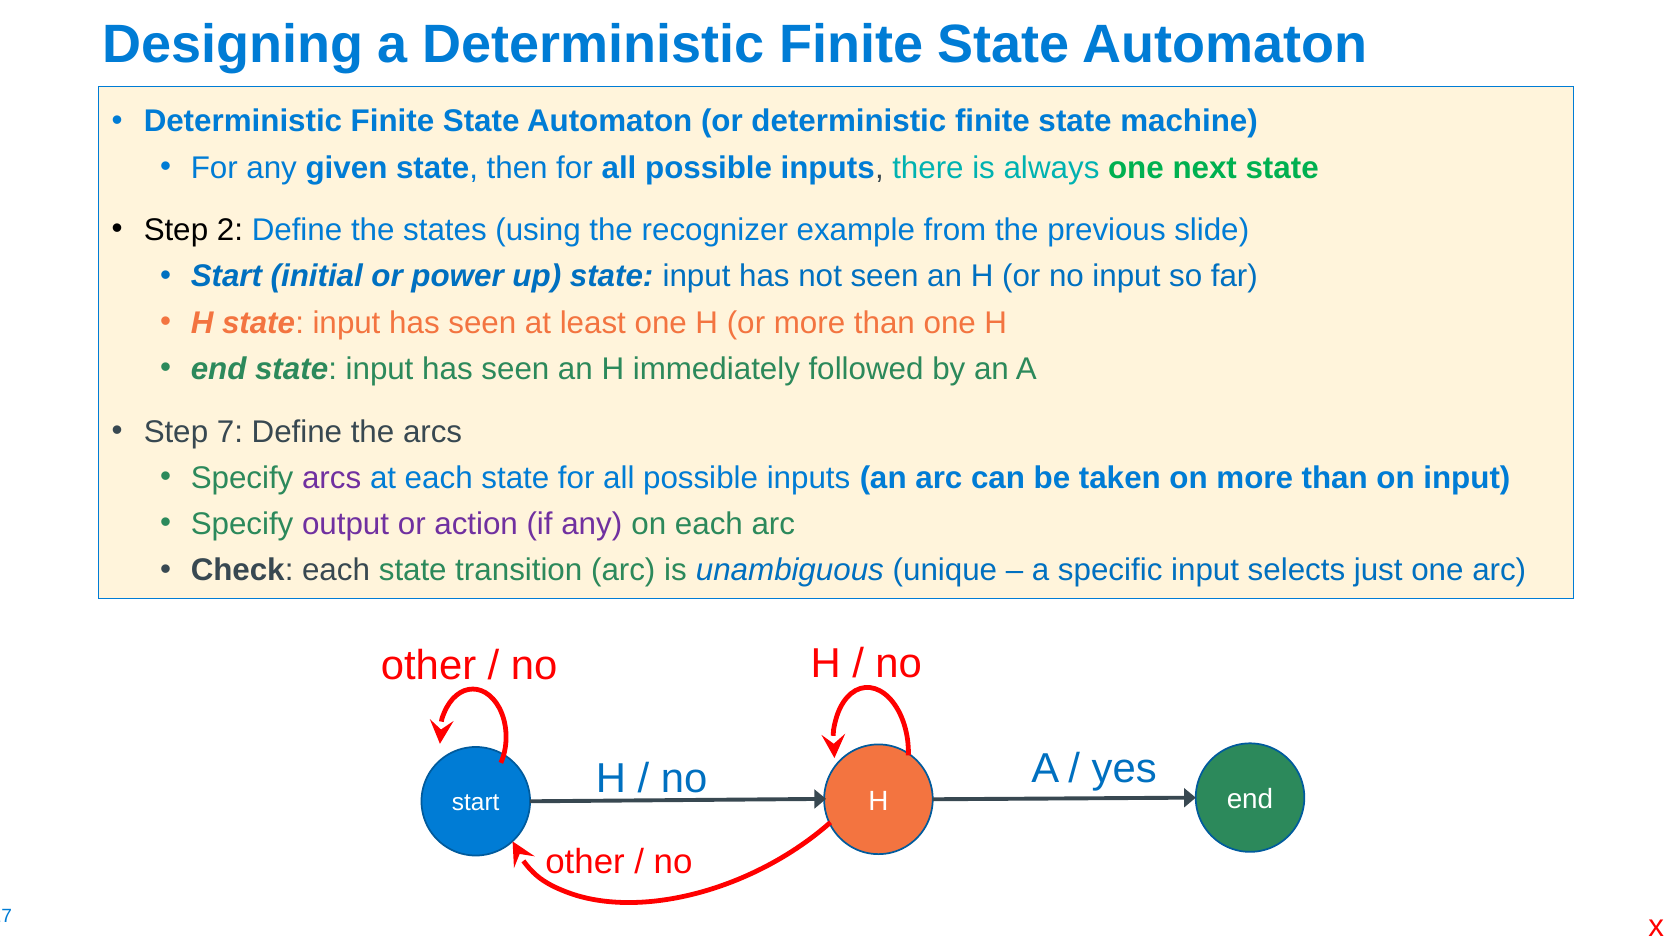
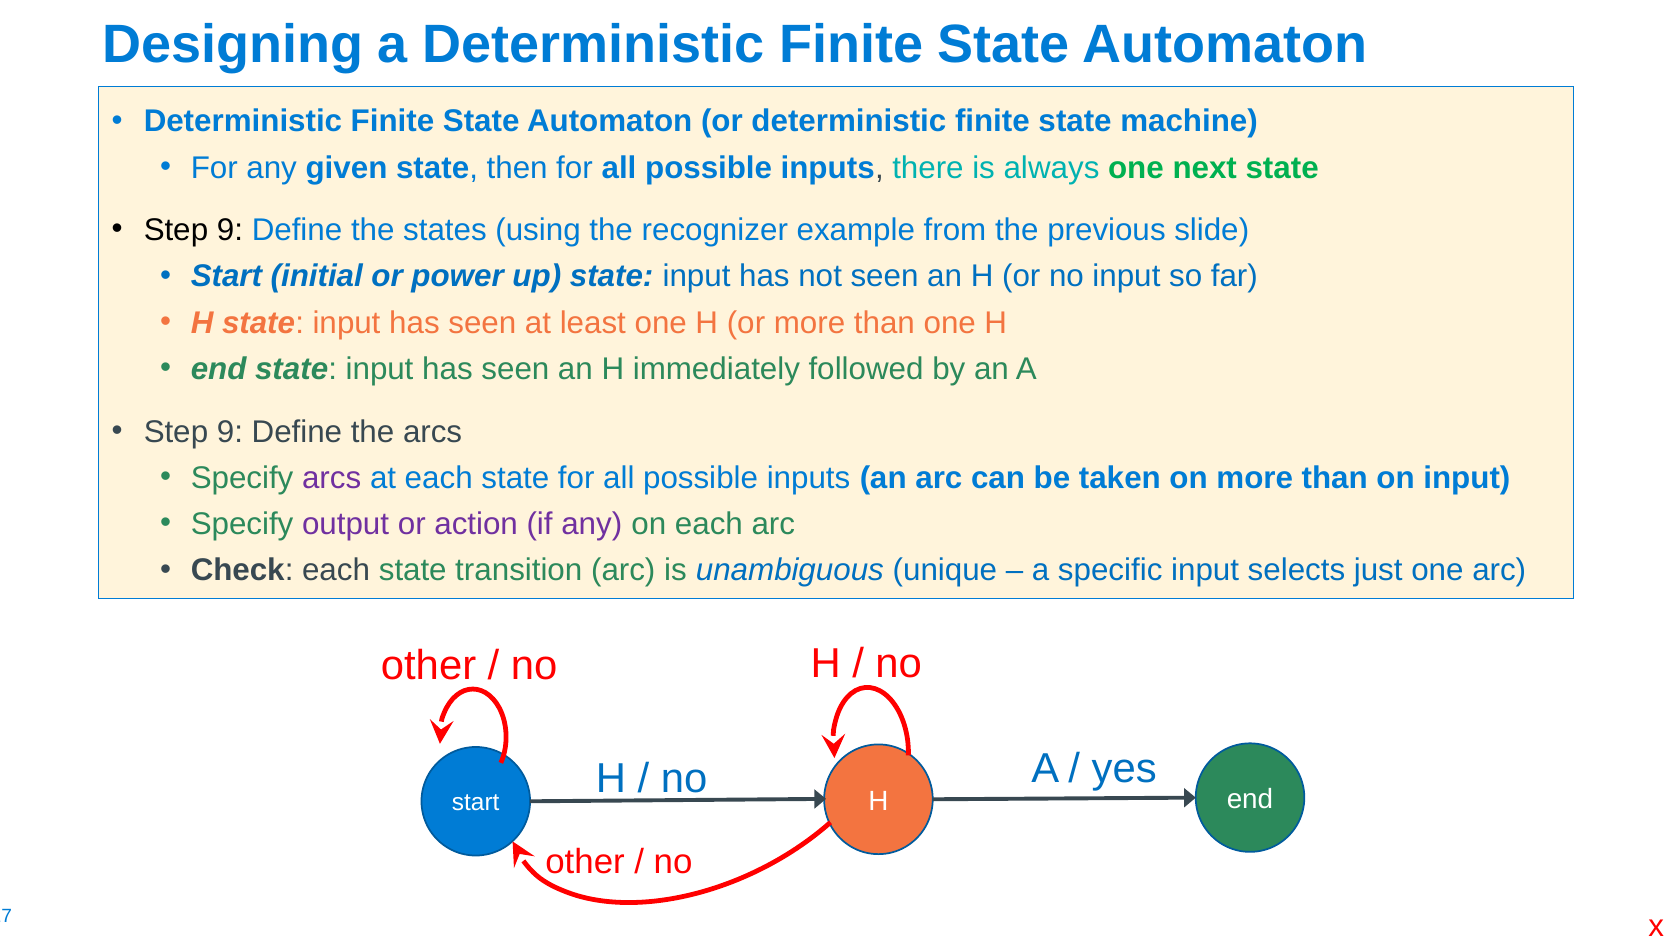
2: 2 -> 9 (230, 230)
7: 7 -> 9 (230, 432)
